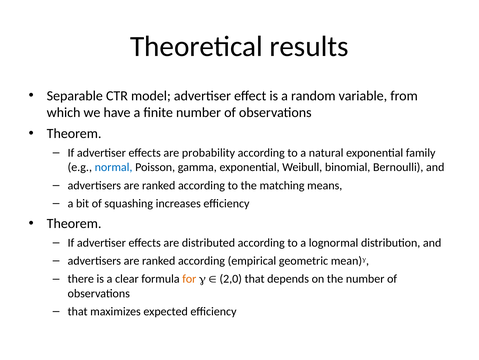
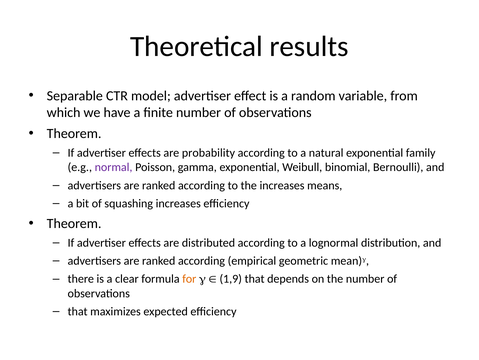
normal colour: blue -> purple (114, 167)
the matching: matching -> increases (282, 185)
2,0: 2,0 -> 1,9 (231, 278)
